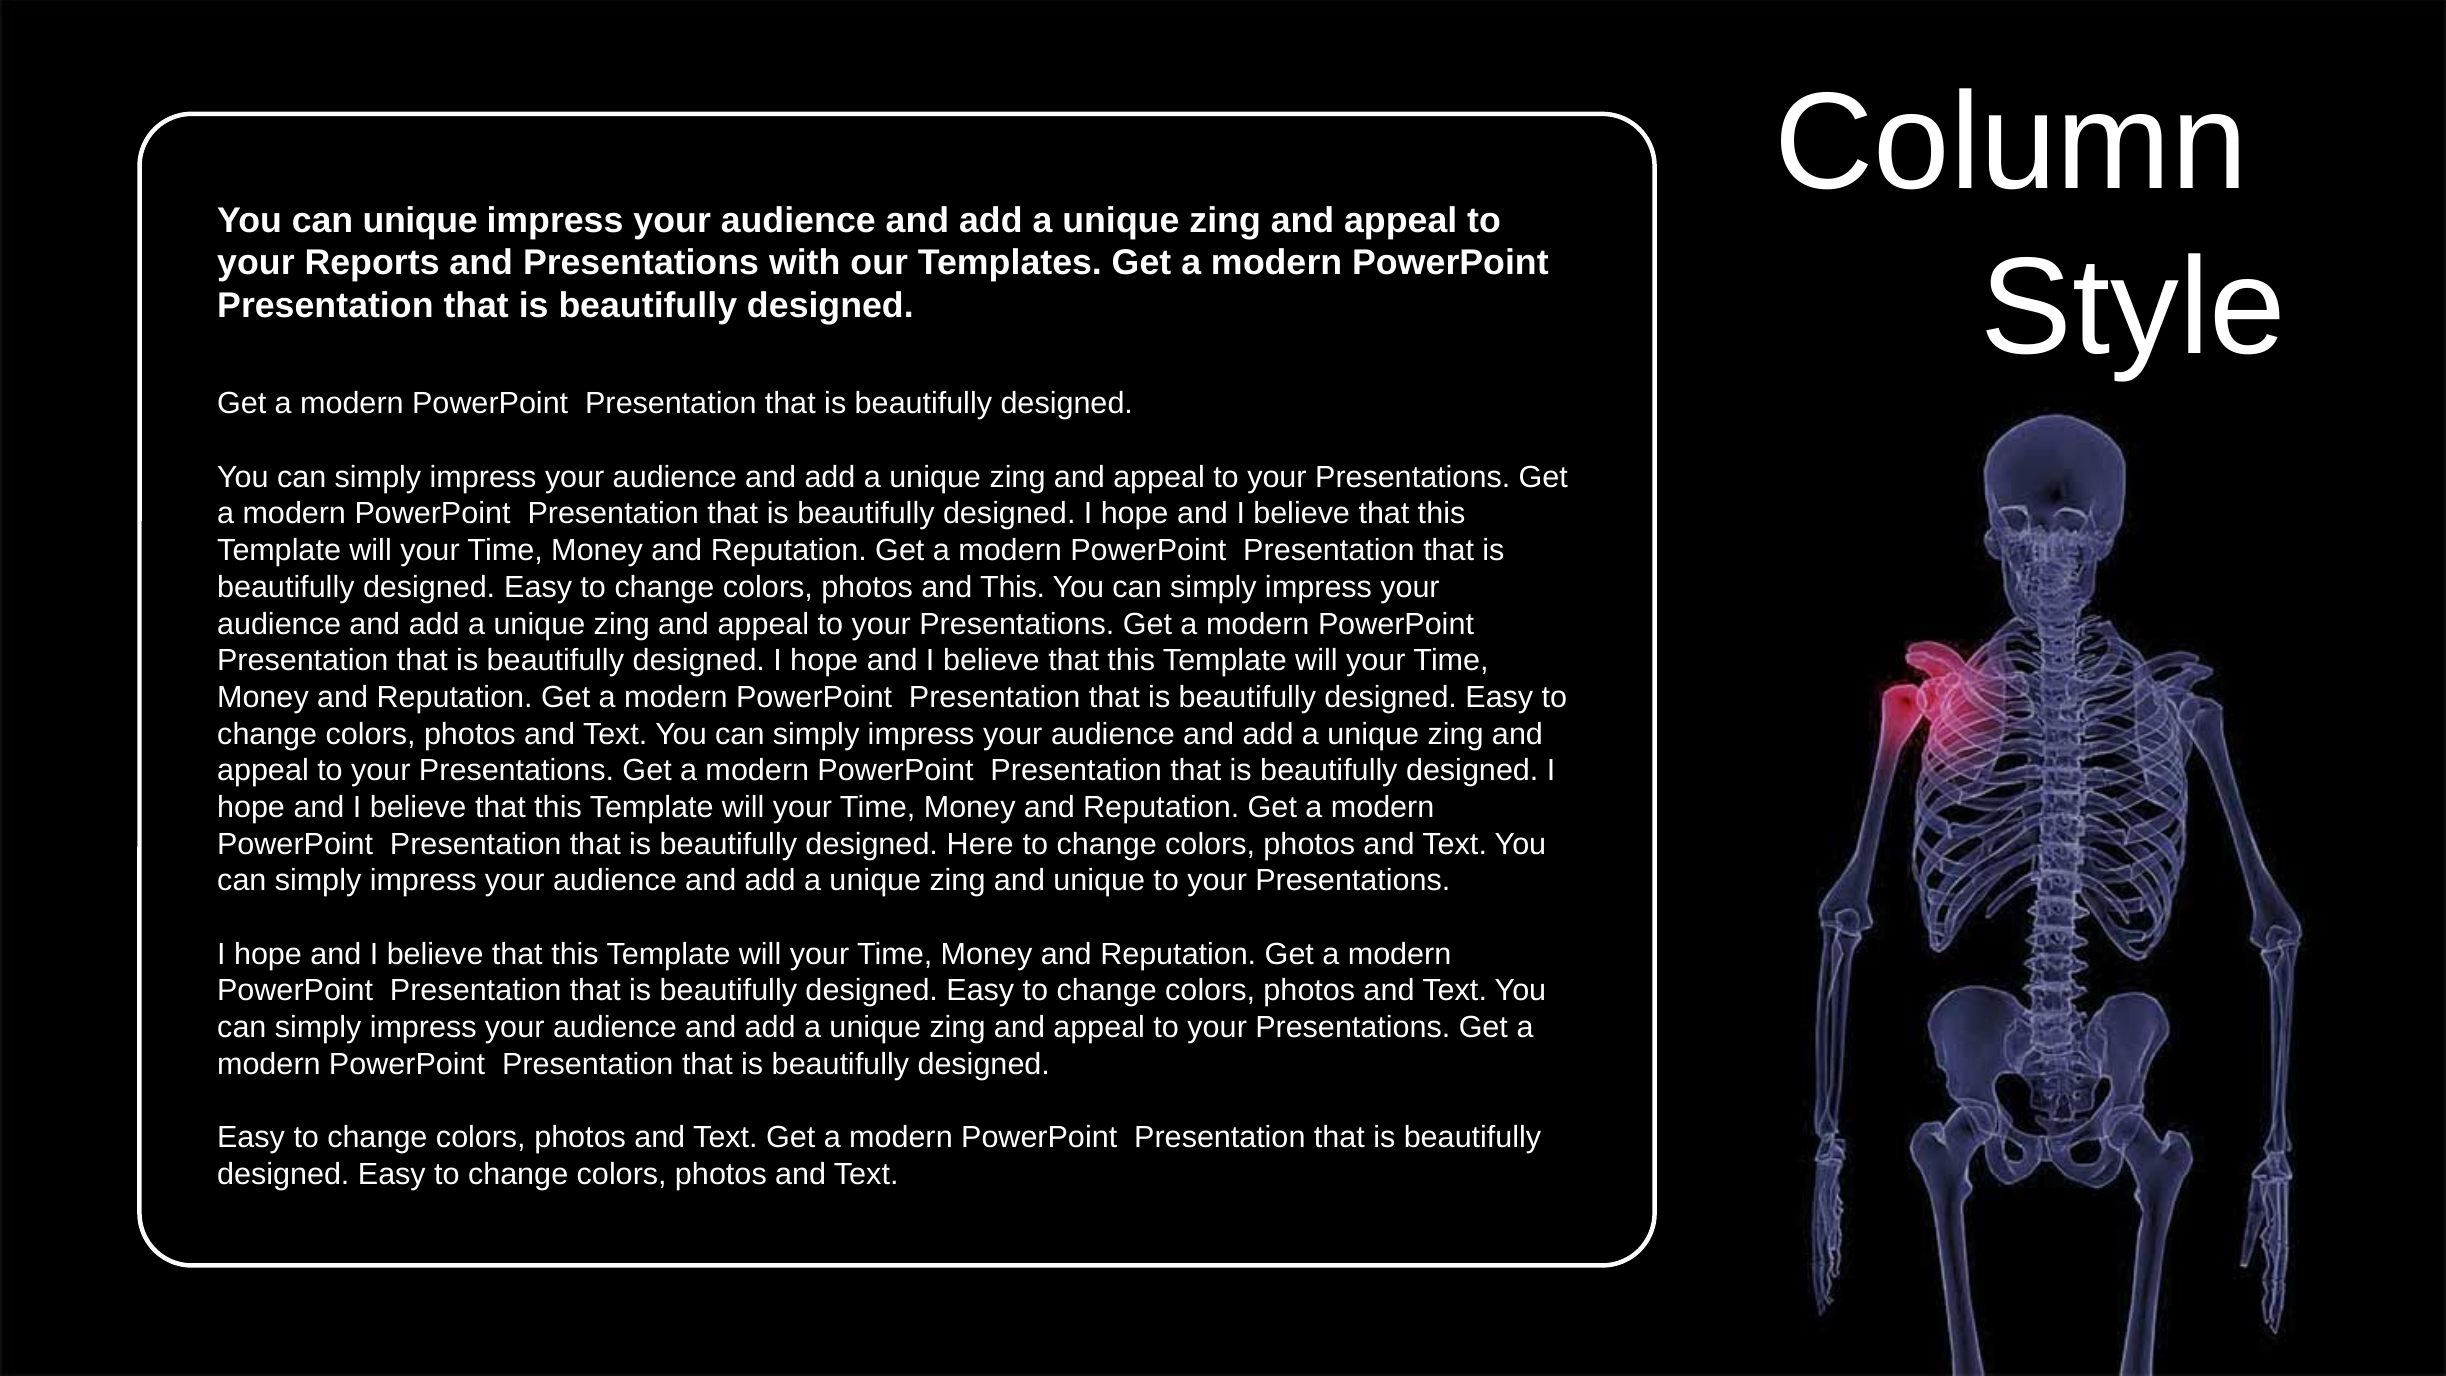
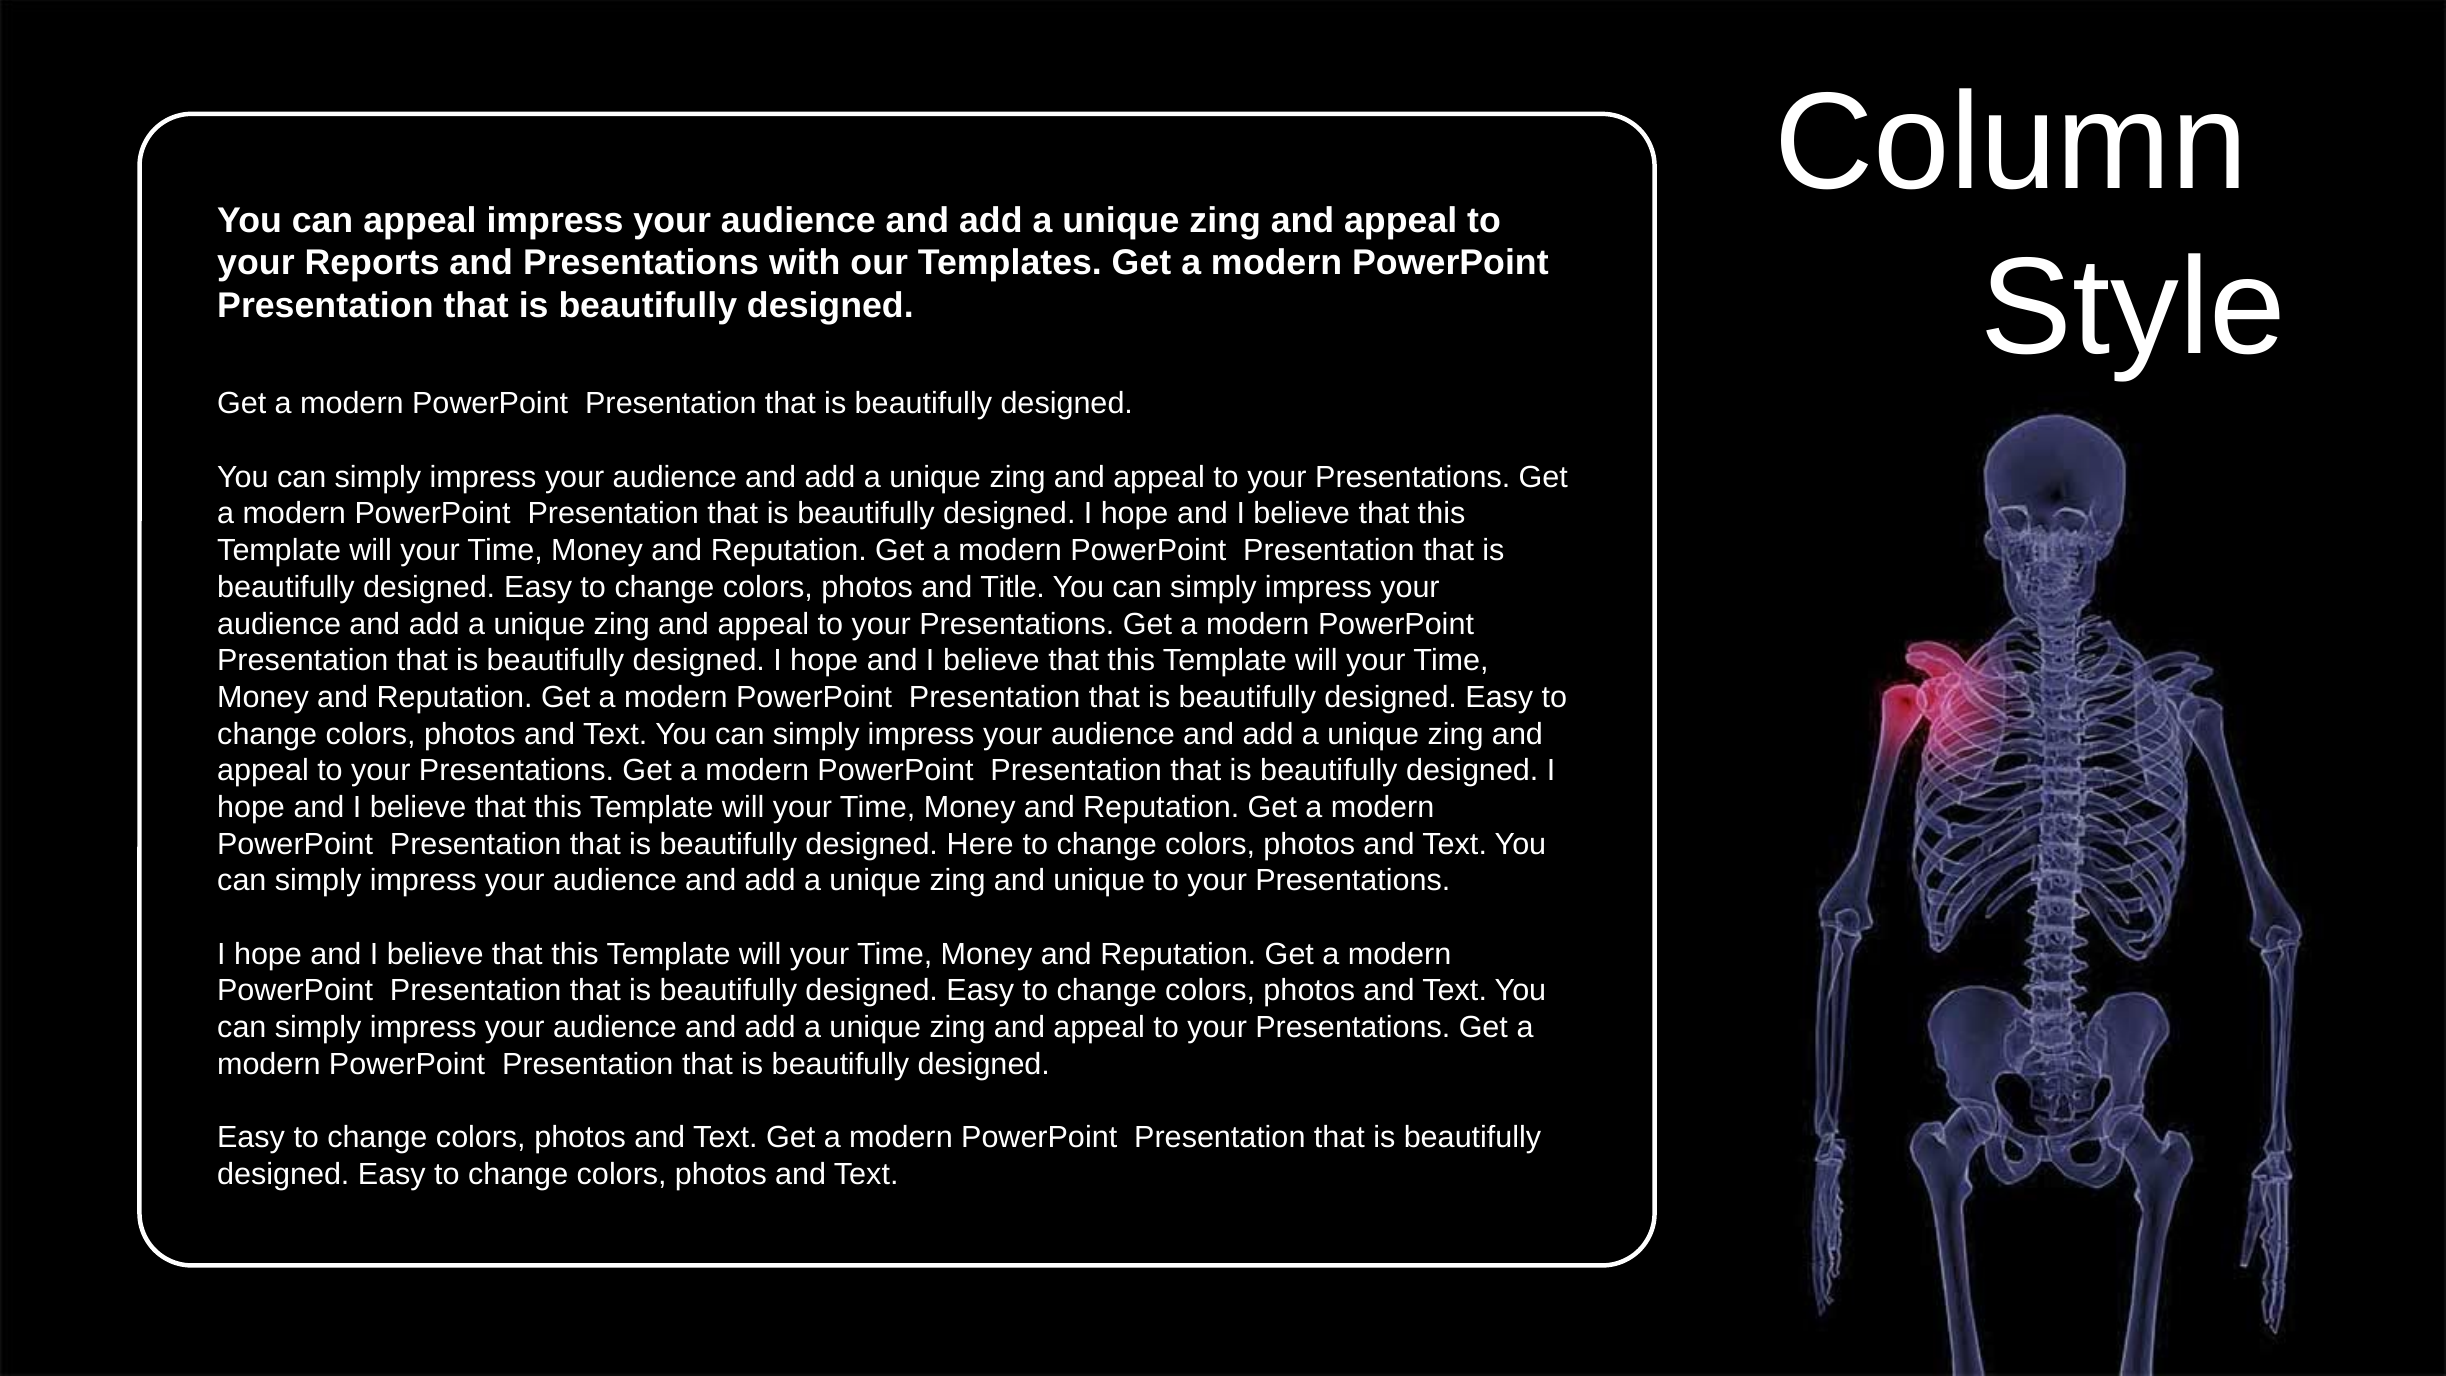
can unique: unique -> appeal (420, 220)
and This: This -> Title (1013, 587)
